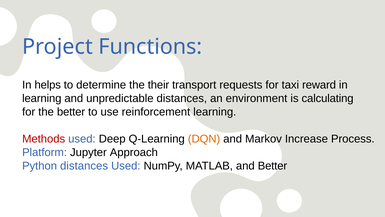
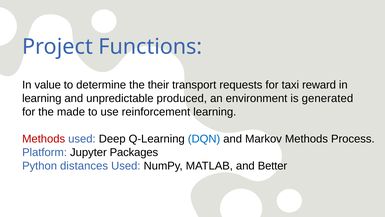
helps: helps -> value (48, 85)
unpredictable distances: distances -> produced (182, 98)
calculating: calculating -> generated (327, 98)
the better: better -> made (71, 112)
DQN colour: orange -> blue (204, 139)
Markov Increase: Increase -> Methods (306, 139)
Approach: Approach -> Packages (134, 152)
